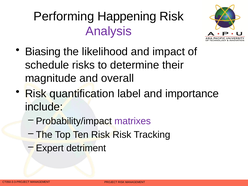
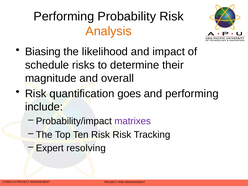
Happening: Happening -> Probability (127, 16)
Analysis colour: purple -> orange (109, 31)
label: label -> goes (129, 94)
and importance: importance -> performing (192, 94)
detriment: detriment -> resolving (86, 148)
